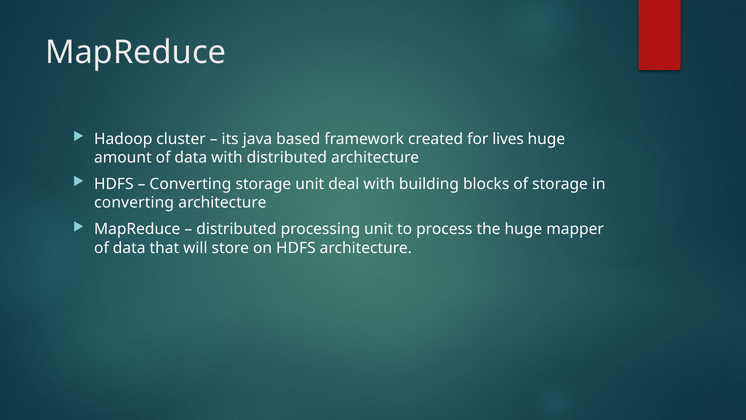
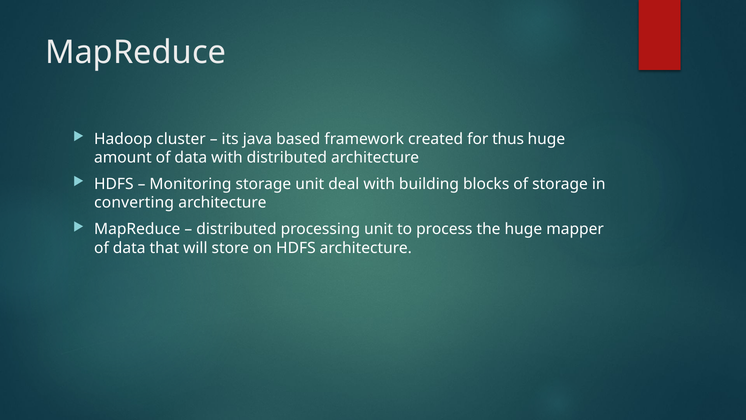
lives: lives -> thus (508, 139)
Converting: Converting -> Monitoring (190, 184)
